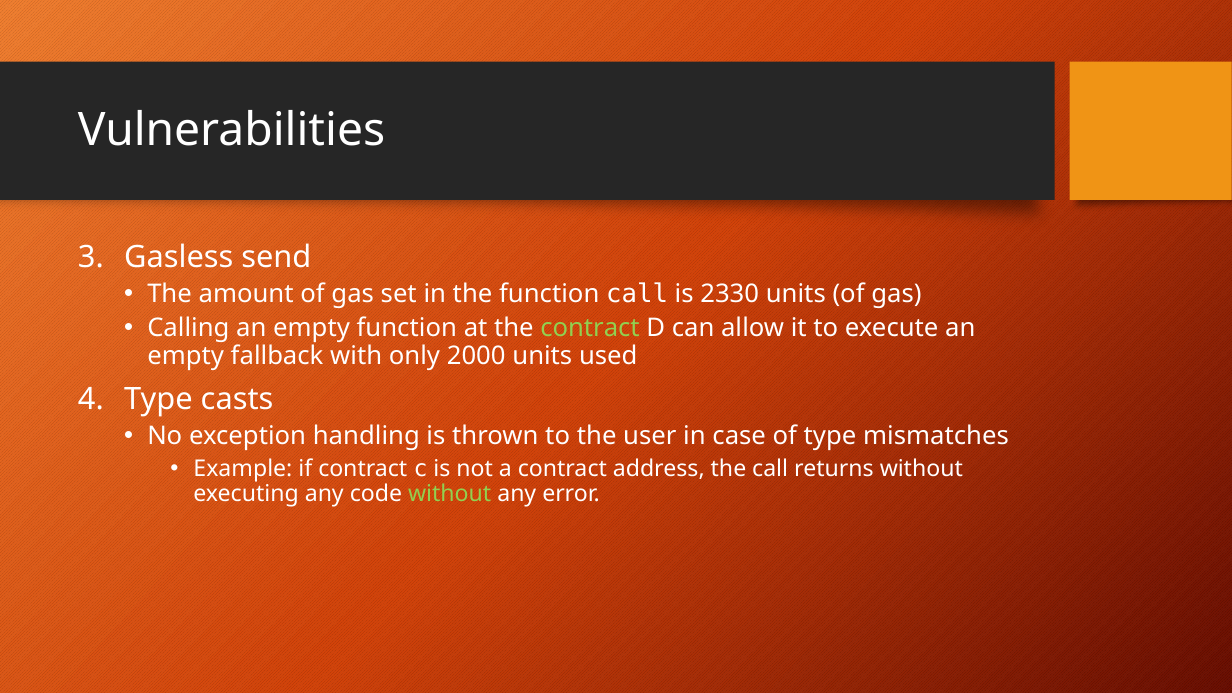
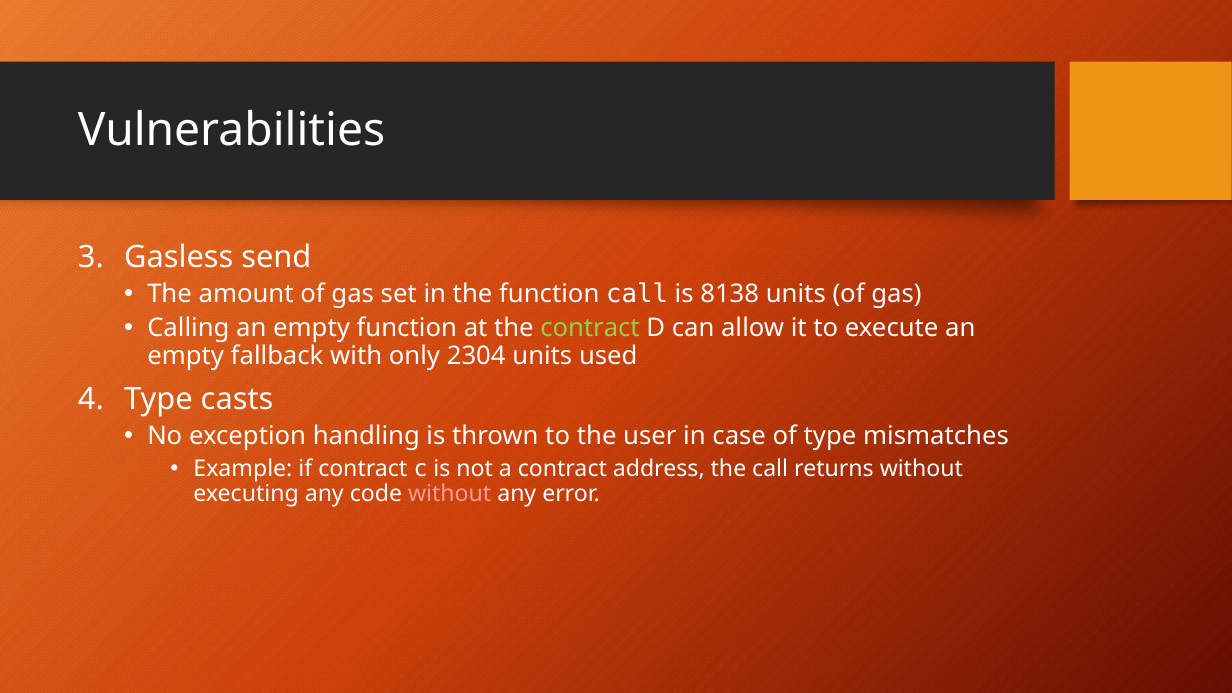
2330: 2330 -> 8138 (730, 294)
2000: 2000 -> 2304 (476, 356)
without colour: light green -> pink (450, 494)
